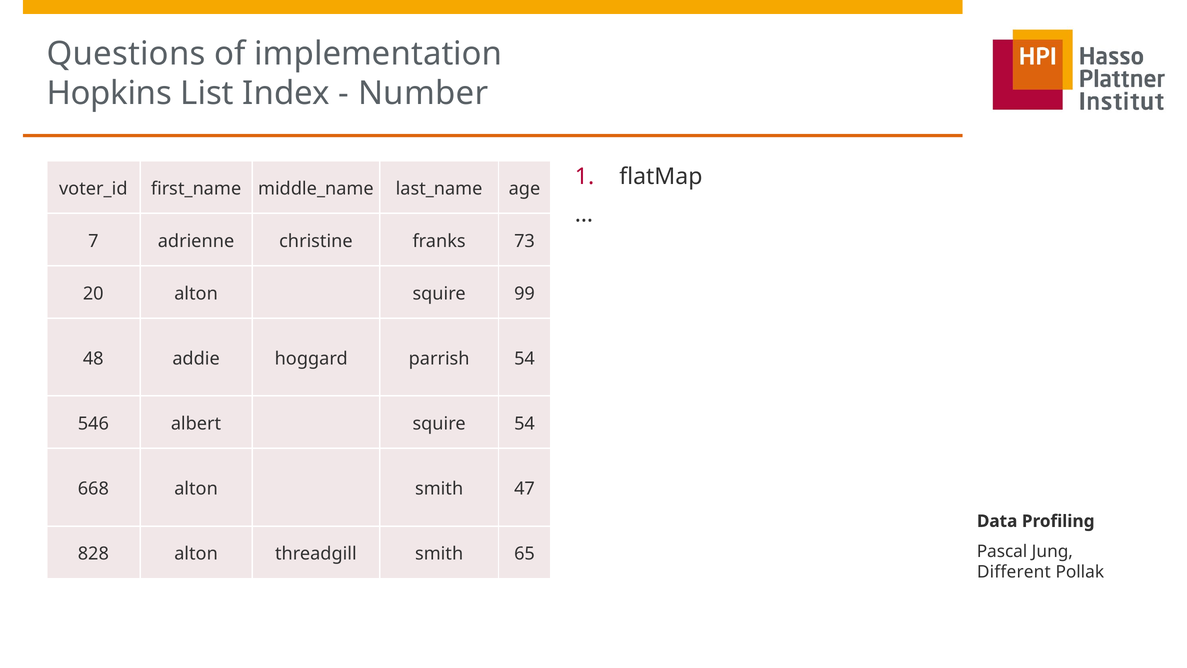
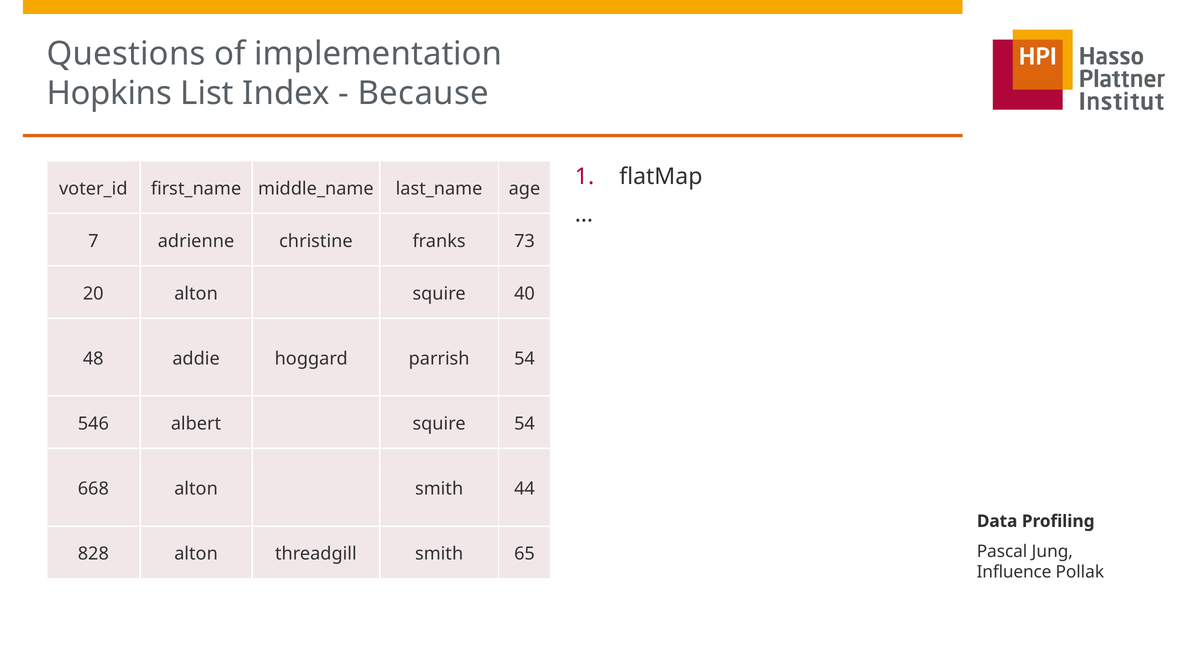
Number: Number -> Because (423, 94)
99: 99 -> 40 (524, 293)
47: 47 -> 44 (524, 489)
Different: Different -> Influence (1014, 572)
